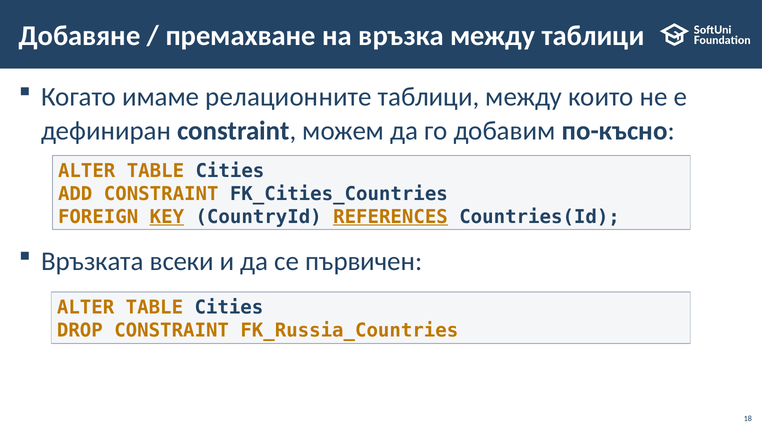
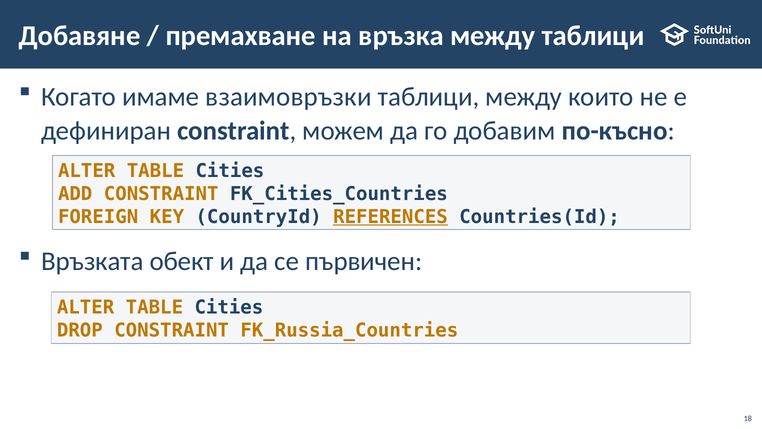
релационните: релационните -> взаимовръзки (289, 97)
KEY underline: present -> none (167, 217)
всеки: всеки -> обект (182, 261)
